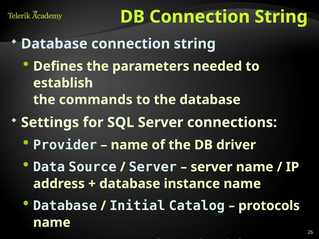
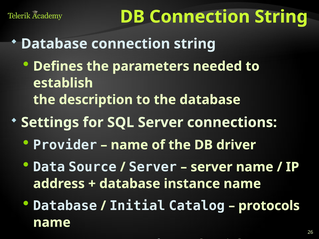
commands: commands -> description (96, 100)
